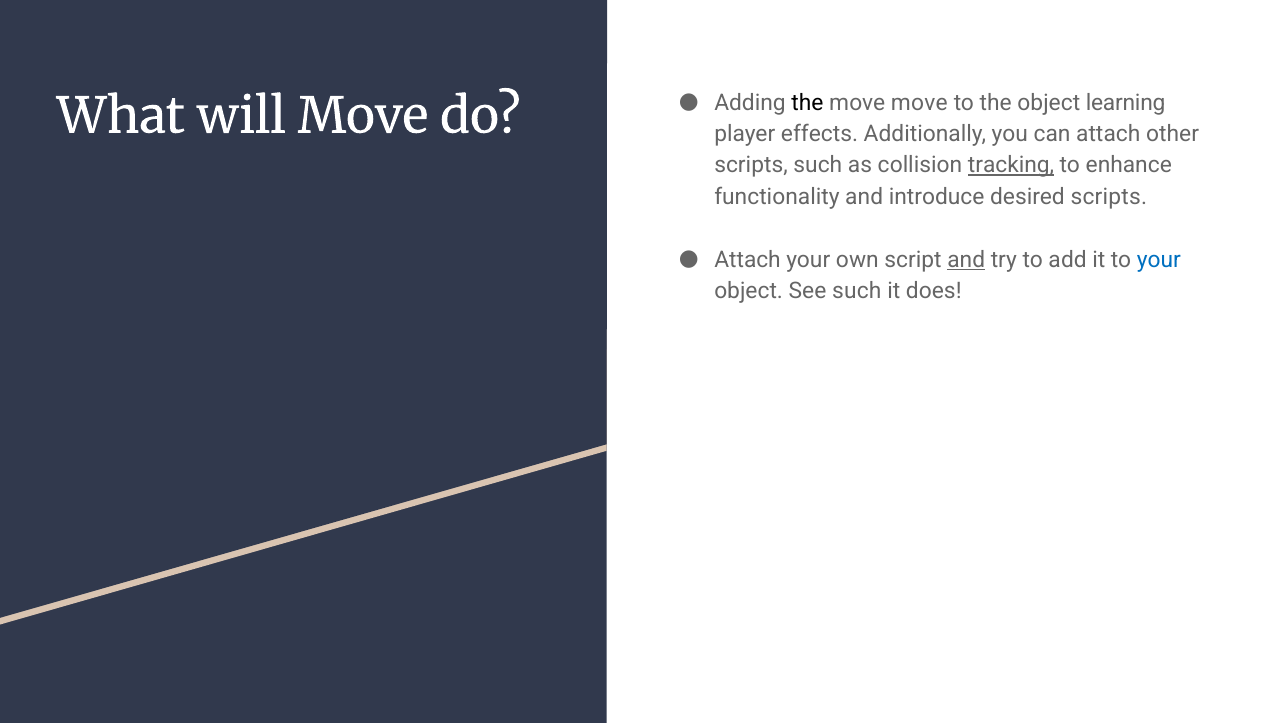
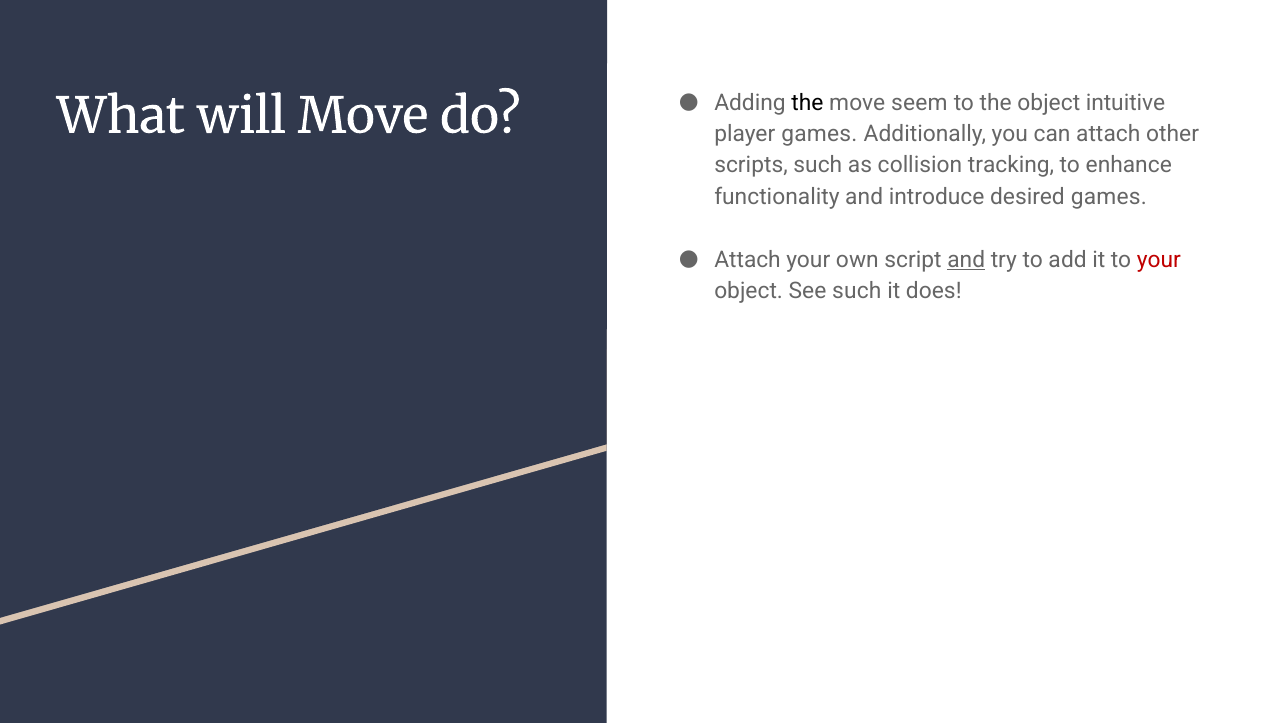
move move: move -> seem (919, 103)
learning: learning -> intuitive (1126, 103)
player effects: effects -> games (819, 134)
tracking underline: present -> none (1011, 165)
desired scripts: scripts -> games (1109, 197)
your colour: blue -> red (1159, 260)
